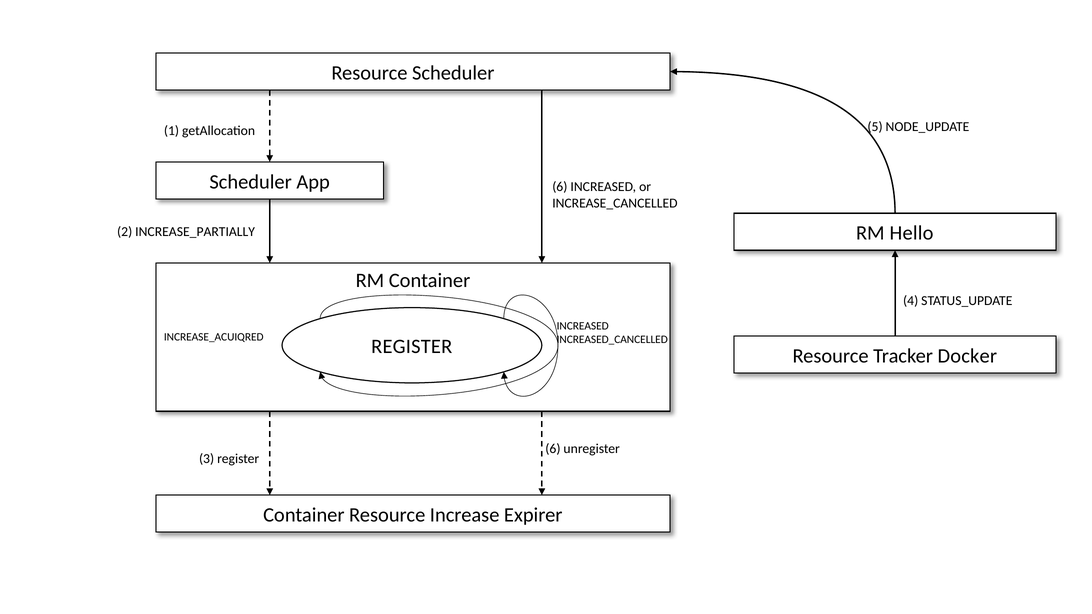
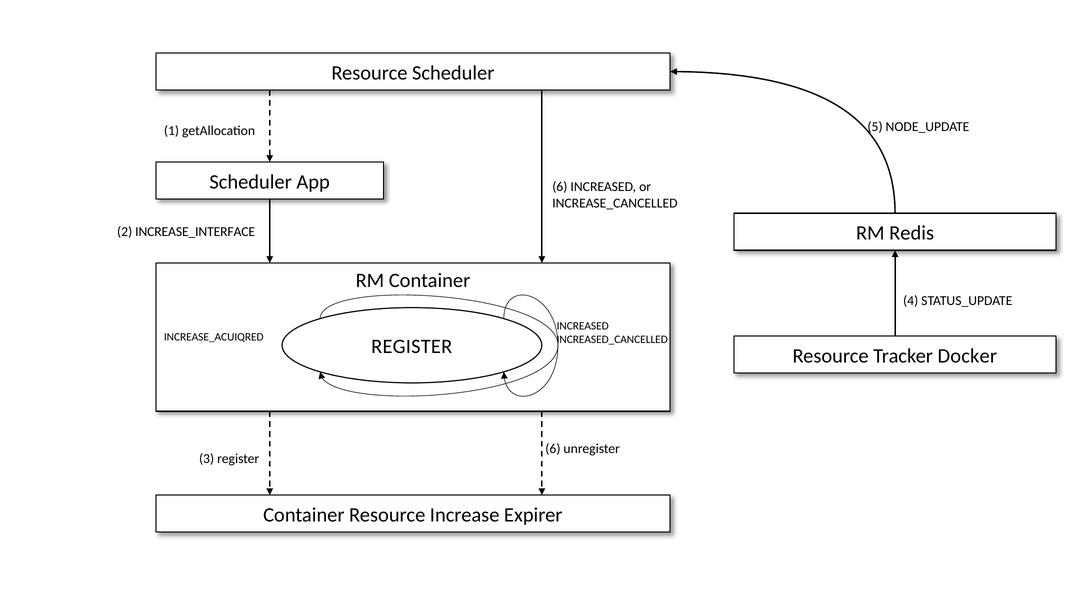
Hello: Hello -> Redis (912, 233)
INCREASE_PARTIALLY: INCREASE_PARTIALLY -> INCREASE_INTERFACE (195, 232)
